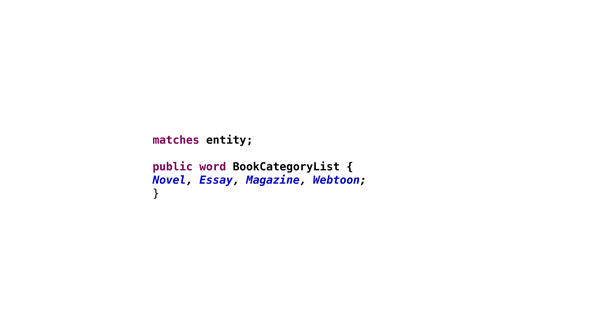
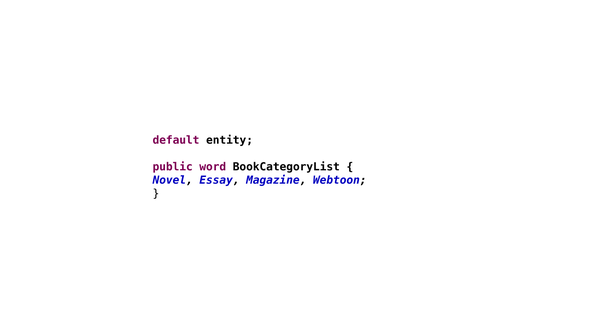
matches: matches -> default (176, 140)
